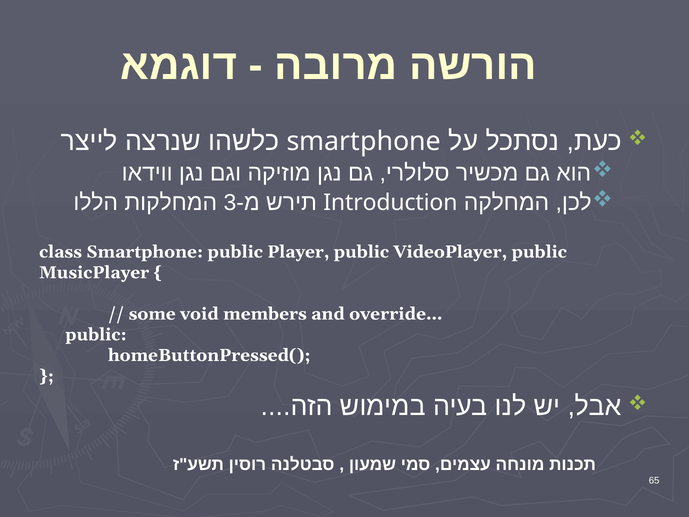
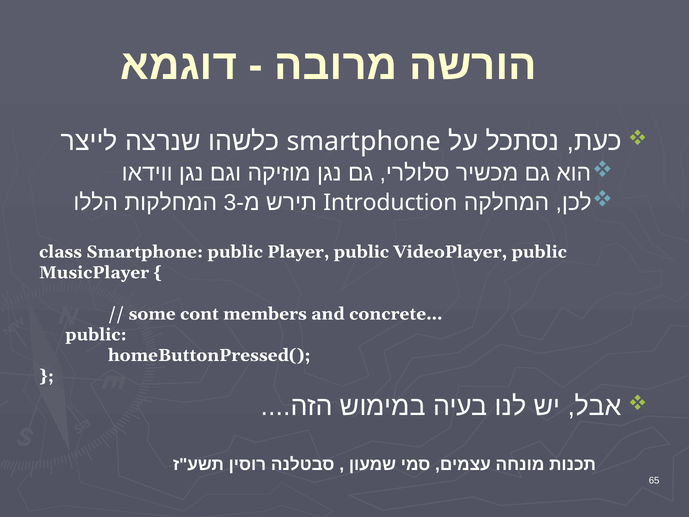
void: void -> cont (199, 314)
override…: override… -> concrete… (396, 314)
